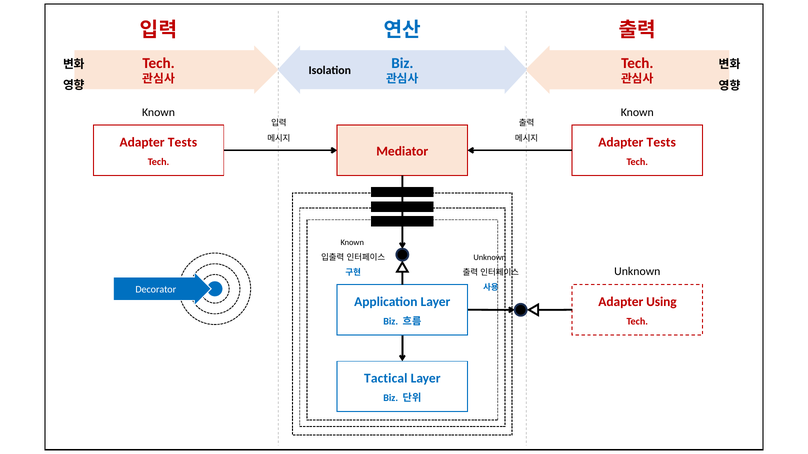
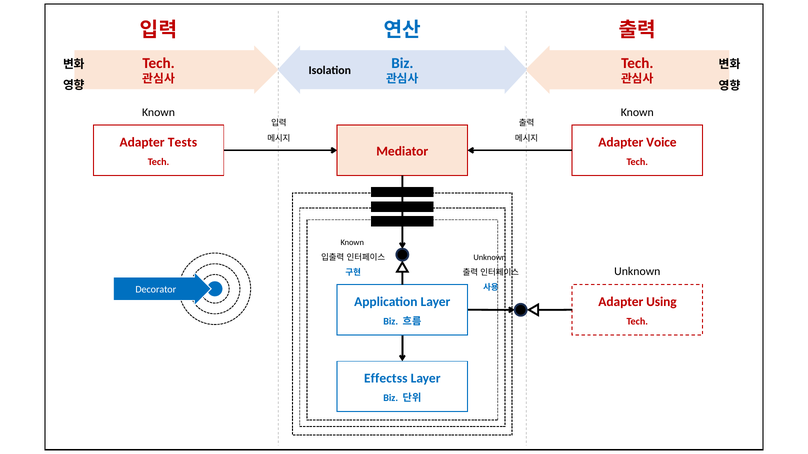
Tests: Tests -> Voice (661, 142)
Tactical: Tactical -> Effectss (386, 379)
